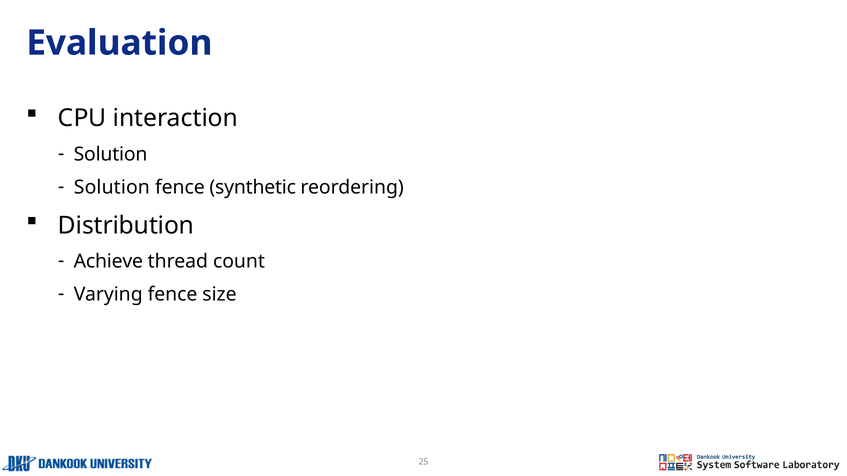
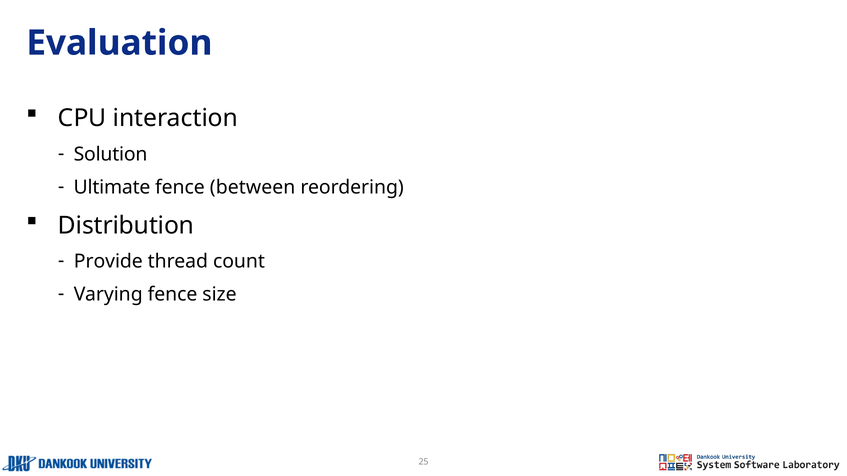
Solution: Solution -> Ultimate (112, 188)
synthetic: synthetic -> between (253, 188)
Achieve: Achieve -> Provide (108, 262)
